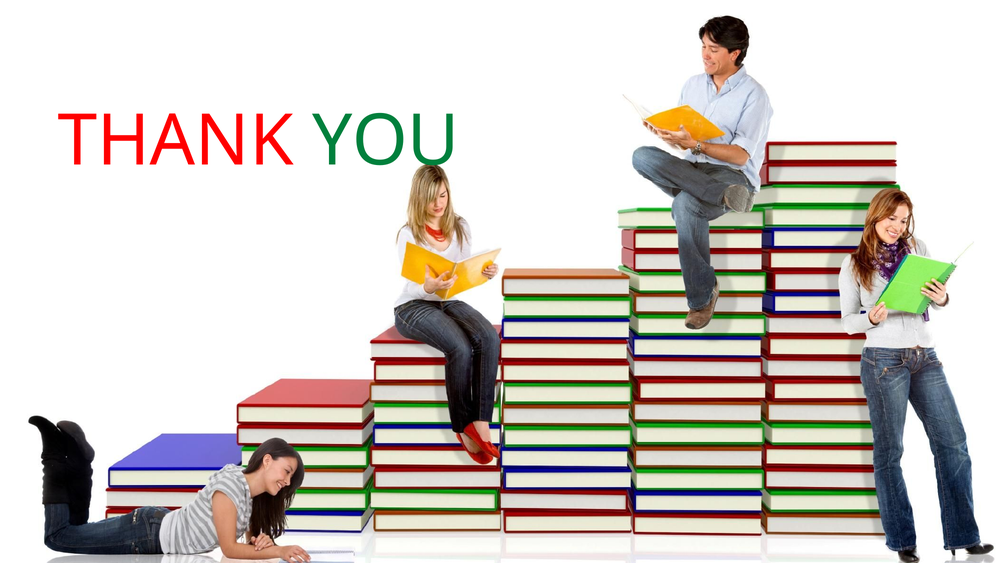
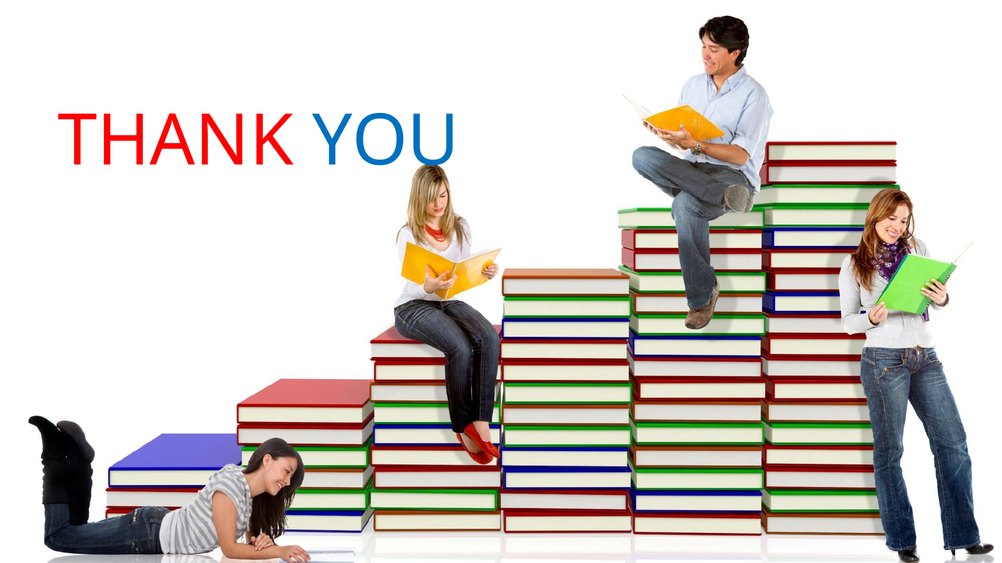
YOU colour: green -> blue (386, 141)
